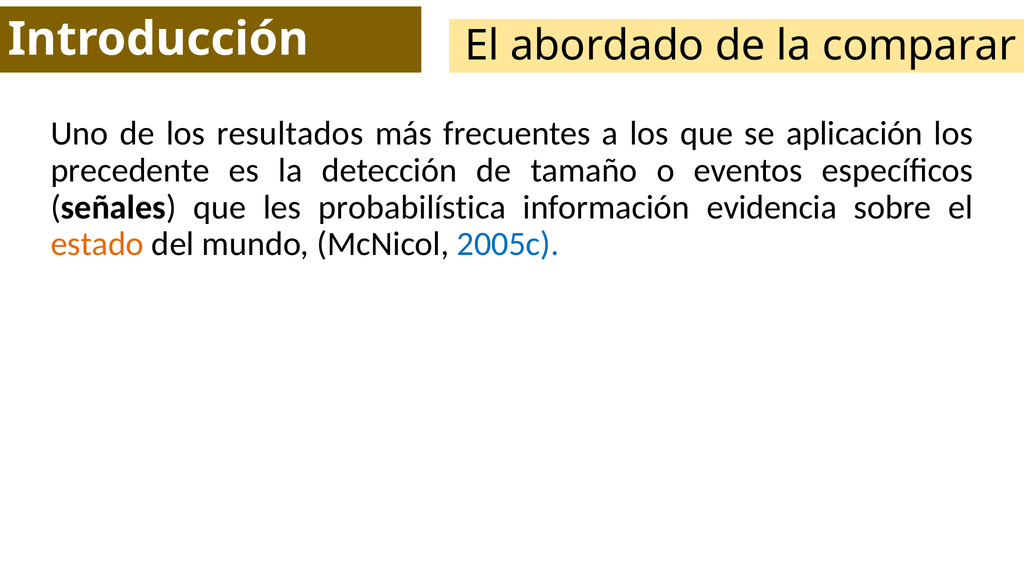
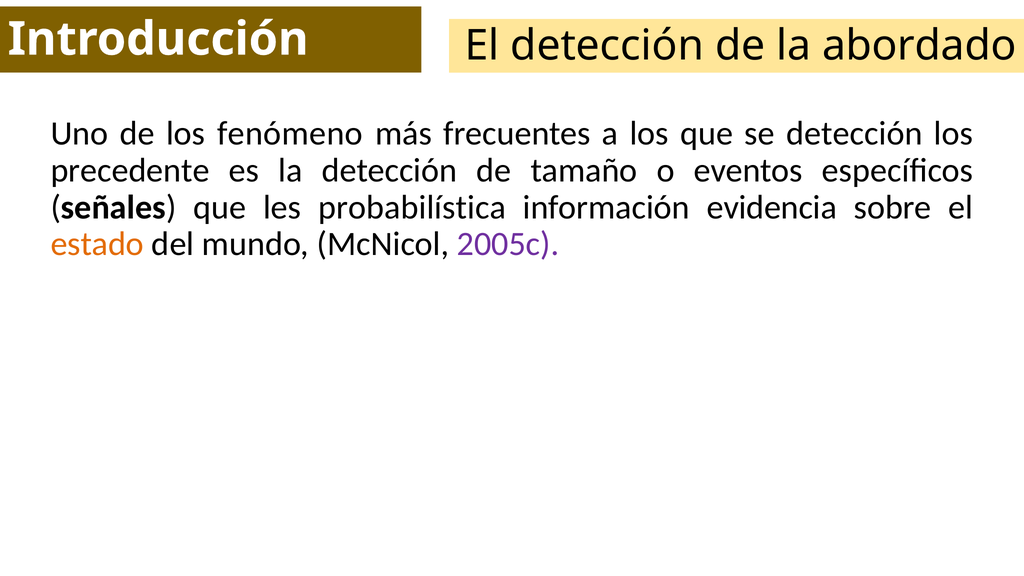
El abordado: abordado -> detección (607, 46)
comparar: comparar -> abordado (919, 46)
resultados: resultados -> fenómeno (290, 134)
se aplicación: aplicación -> detección (854, 134)
2005c colour: blue -> purple (508, 244)
